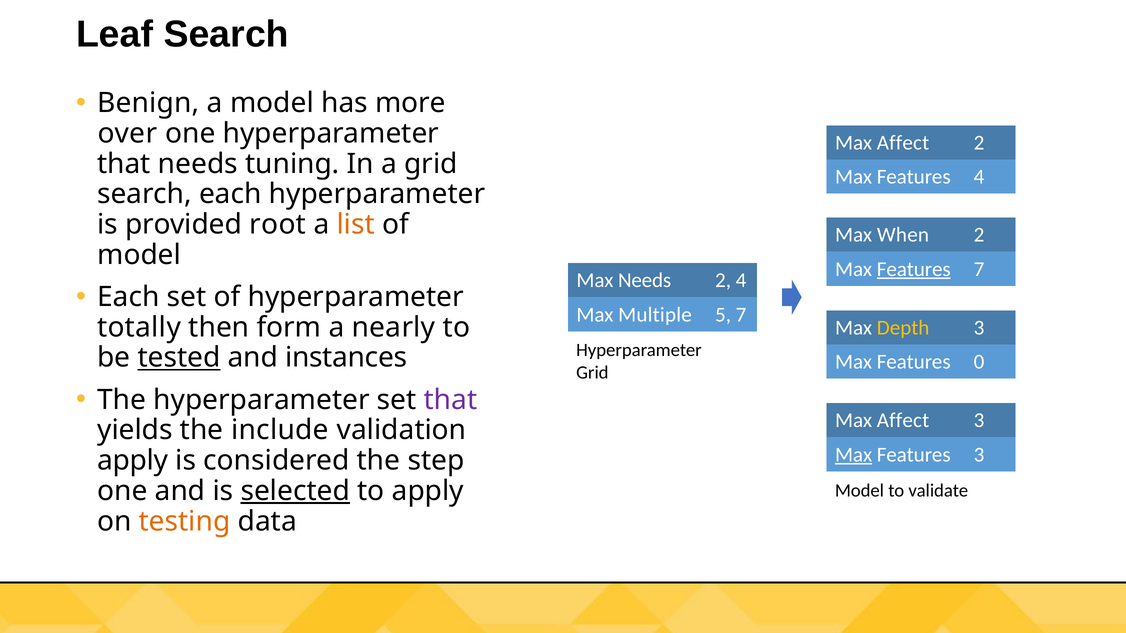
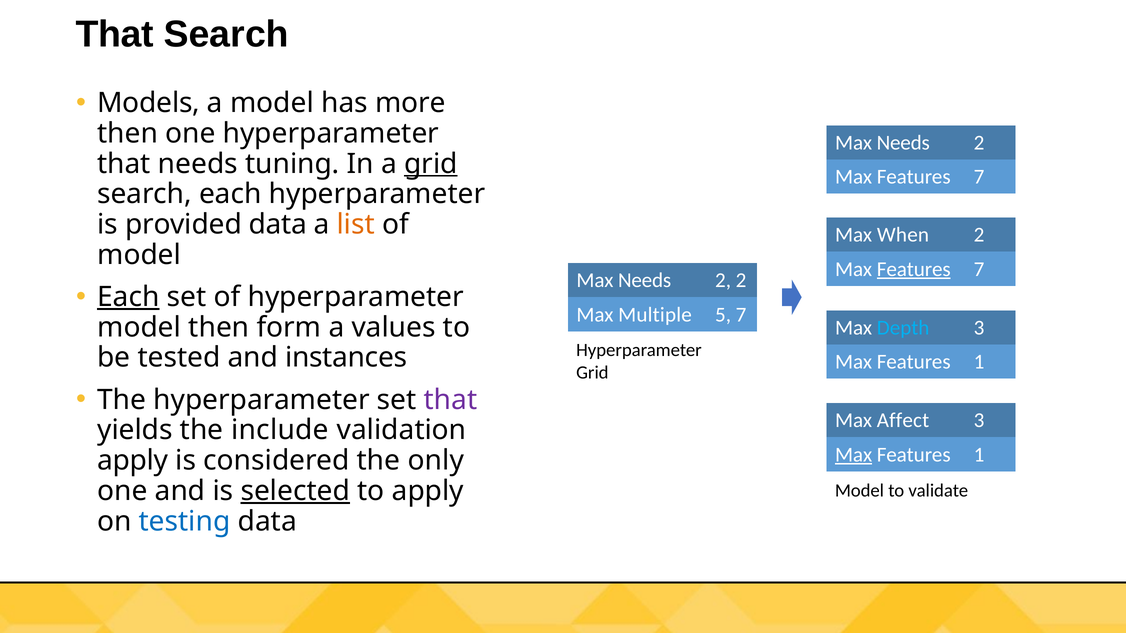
Leaf: Leaf -> That (115, 34)
Benign: Benign -> Models (149, 103)
over: over -> then (128, 133)
Affect: Affect -> Needs (903, 143)
grid underline: none -> present (431, 164)
4: 4 -> 7 (979, 177)
provided root: root -> data (278, 225)
2 4: 4 -> 2 (741, 281)
Each underline: none -> present (128, 297)
Depth colour: yellow -> light blue (903, 328)
totally: totally -> model (139, 328)
nearly: nearly -> values (394, 328)
tested underline: present -> none (179, 358)
0: 0 -> 1 (979, 362)
3: 3 -> 1 (979, 455)
step: step -> only (436, 461)
testing colour: orange -> blue (185, 522)
